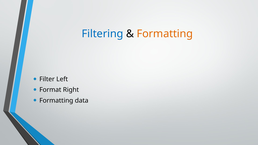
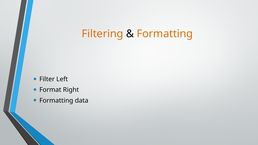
Filtering colour: blue -> orange (103, 34)
